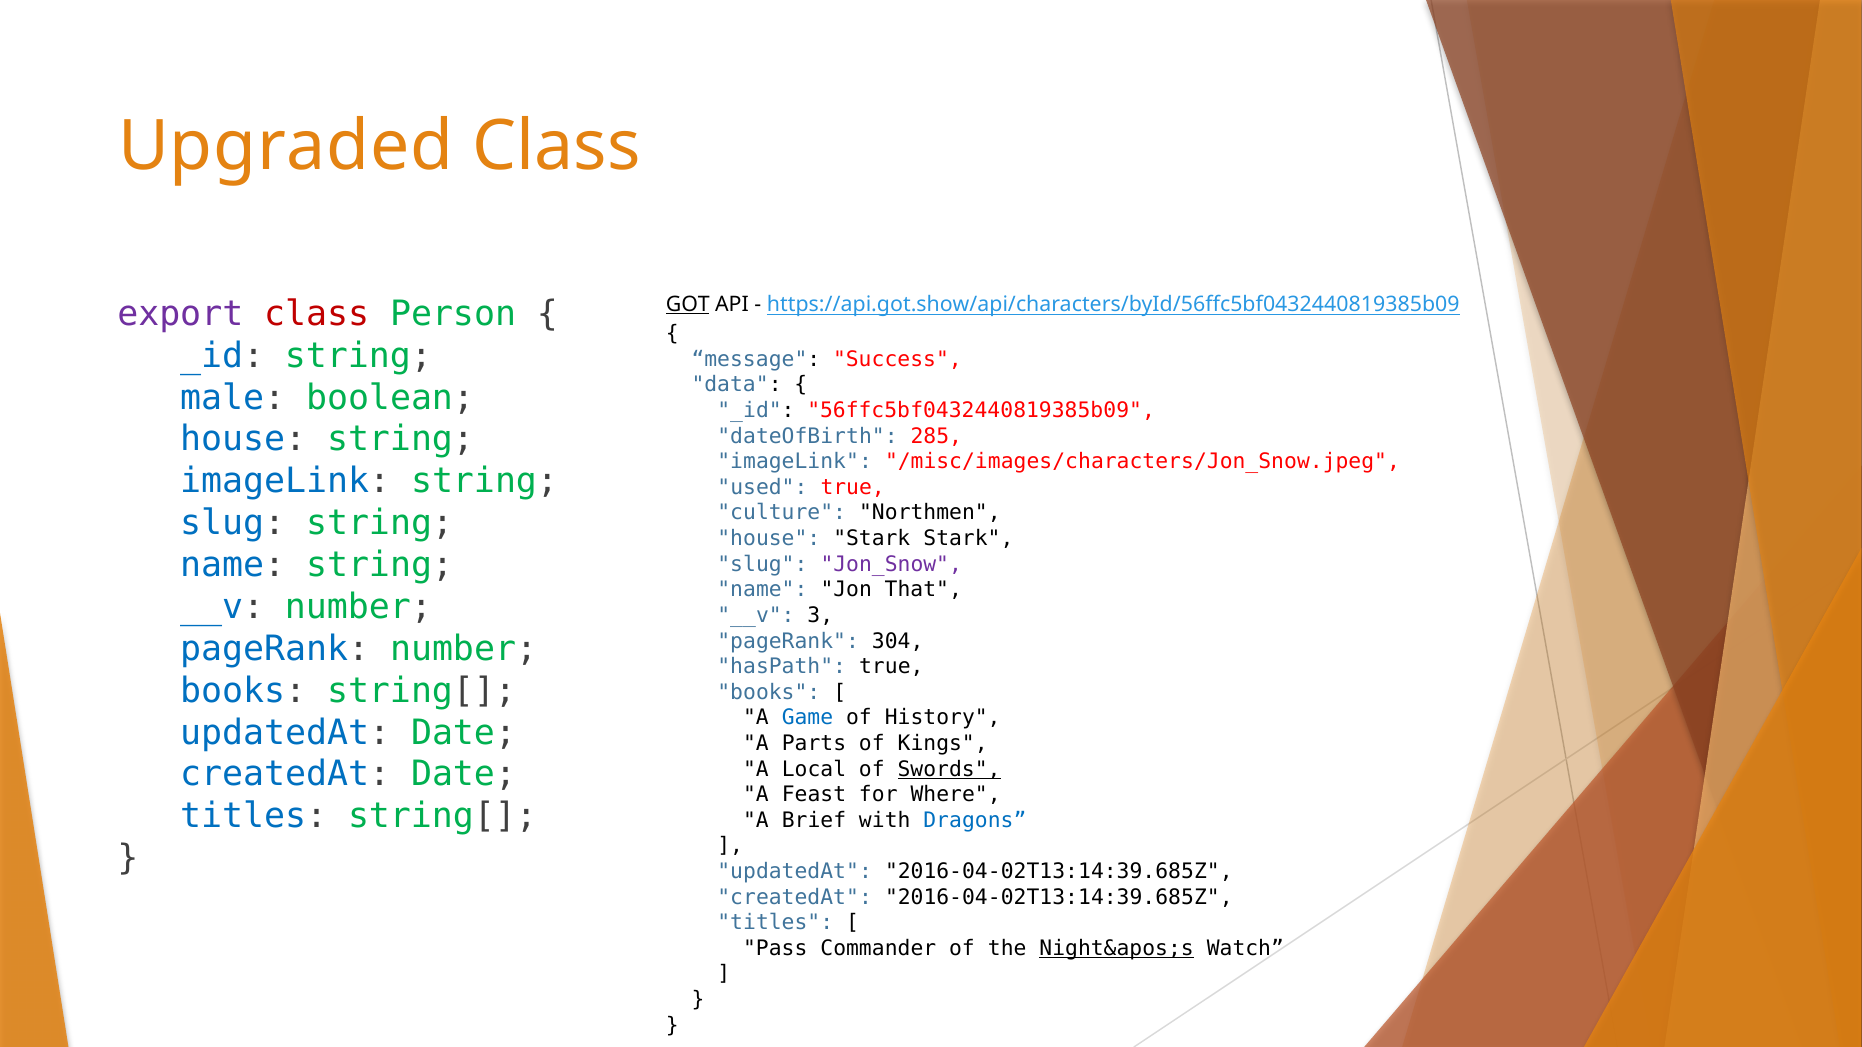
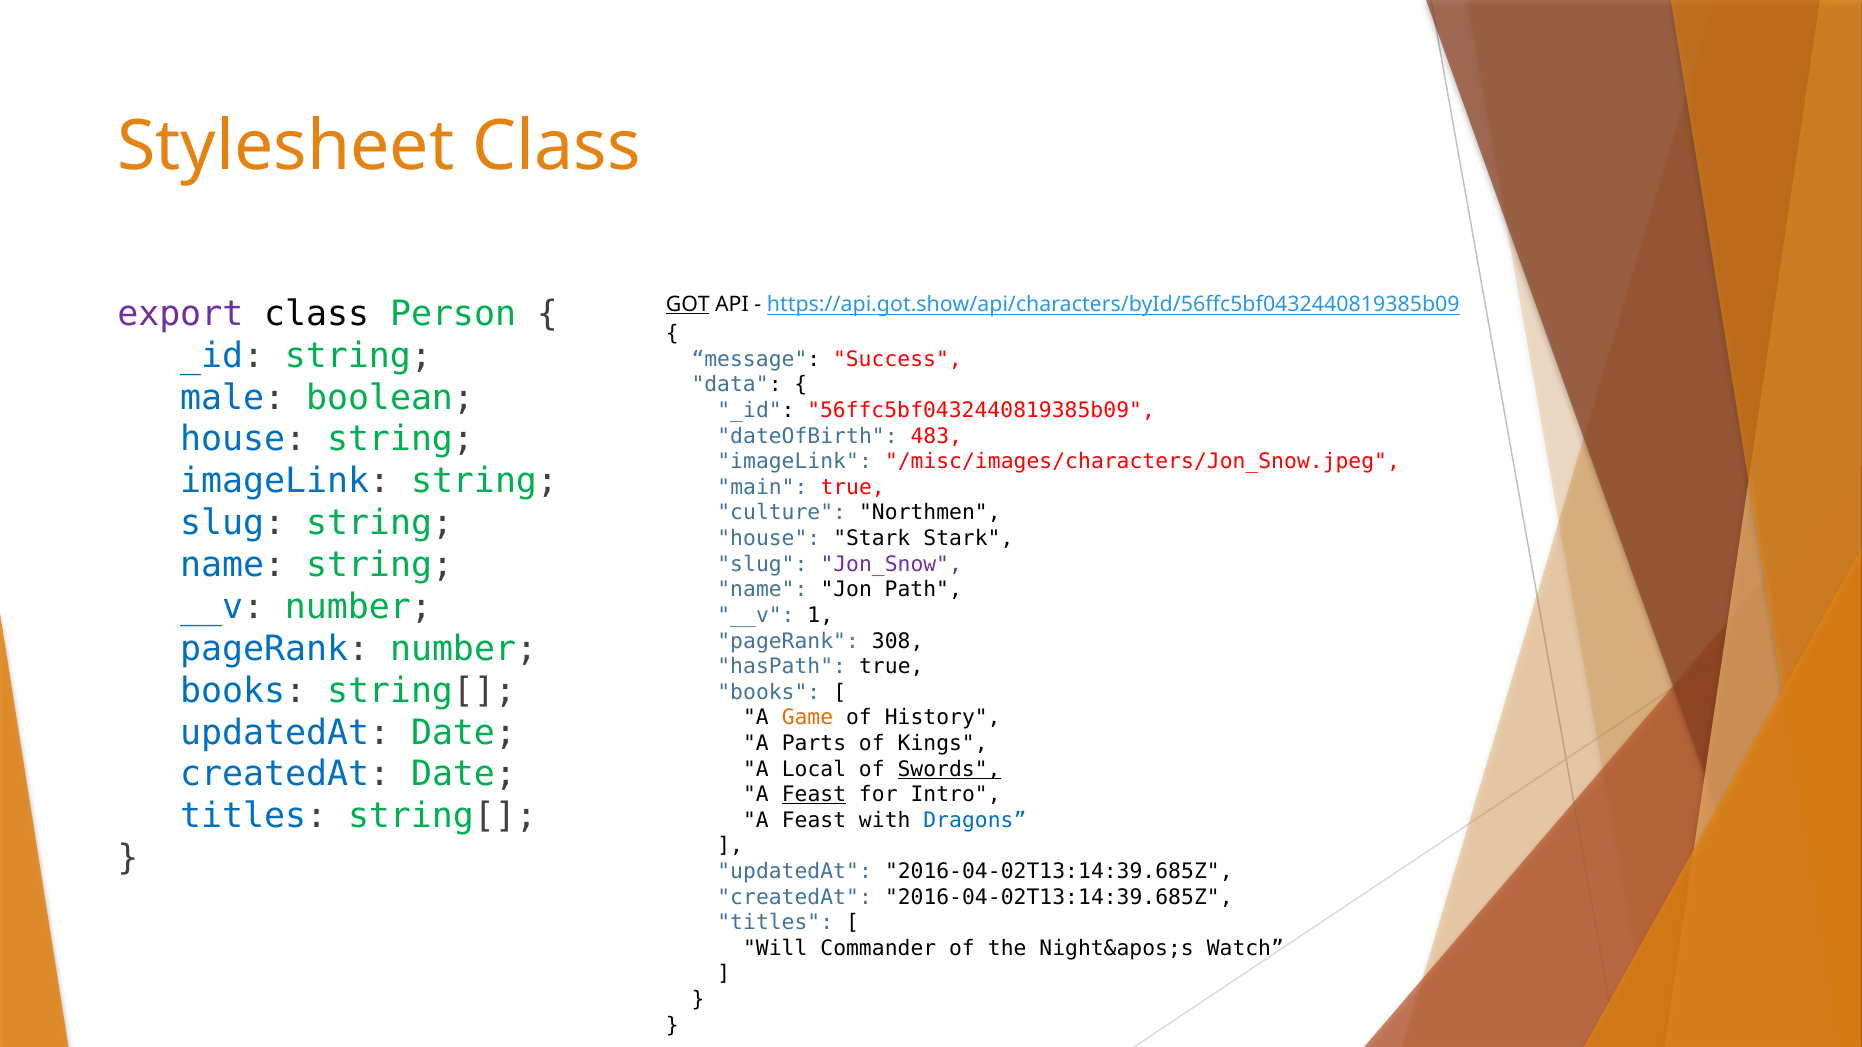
Upgraded: Upgraded -> Stylesheet (286, 147)
class colour: red -> black (317, 314)
285: 285 -> 483 (936, 436)
used: used -> main (762, 488)
That: That -> Path (923, 590)
3: 3 -> 1 (820, 616)
304: 304 -> 308 (898, 641)
Game colour: blue -> orange (807, 718)
Feast underline: none -> present (814, 795)
Where: Where -> Intro (956, 795)
Brief: Brief -> Feast (814, 821)
Pass: Pass -> Will (775, 949)
Night&apos;s underline: present -> none (1117, 949)
